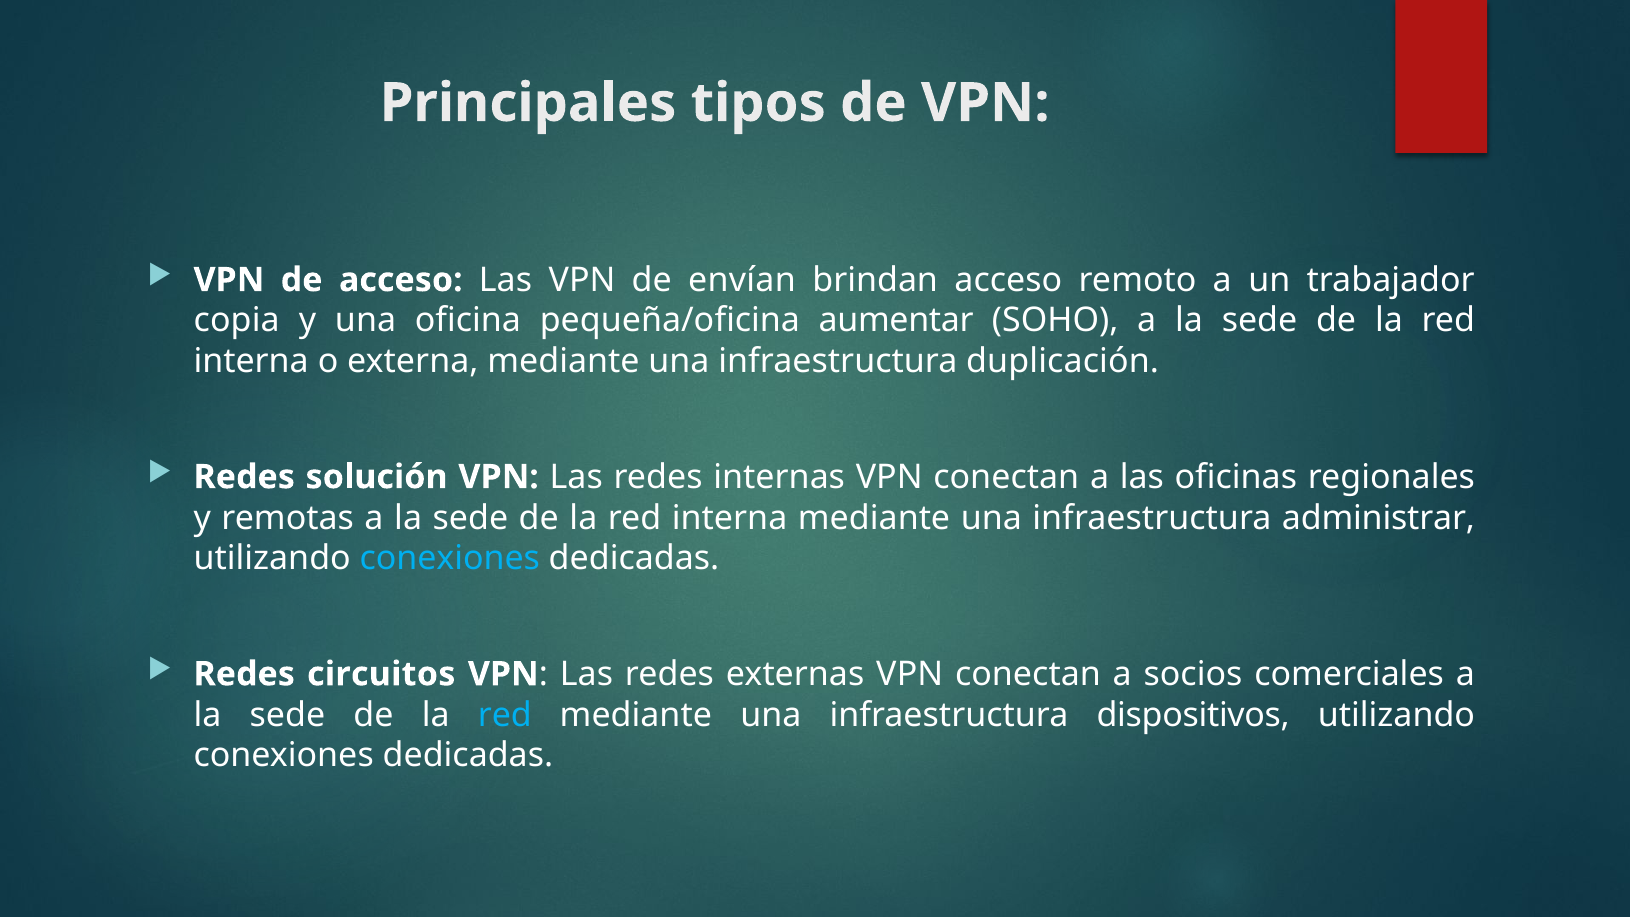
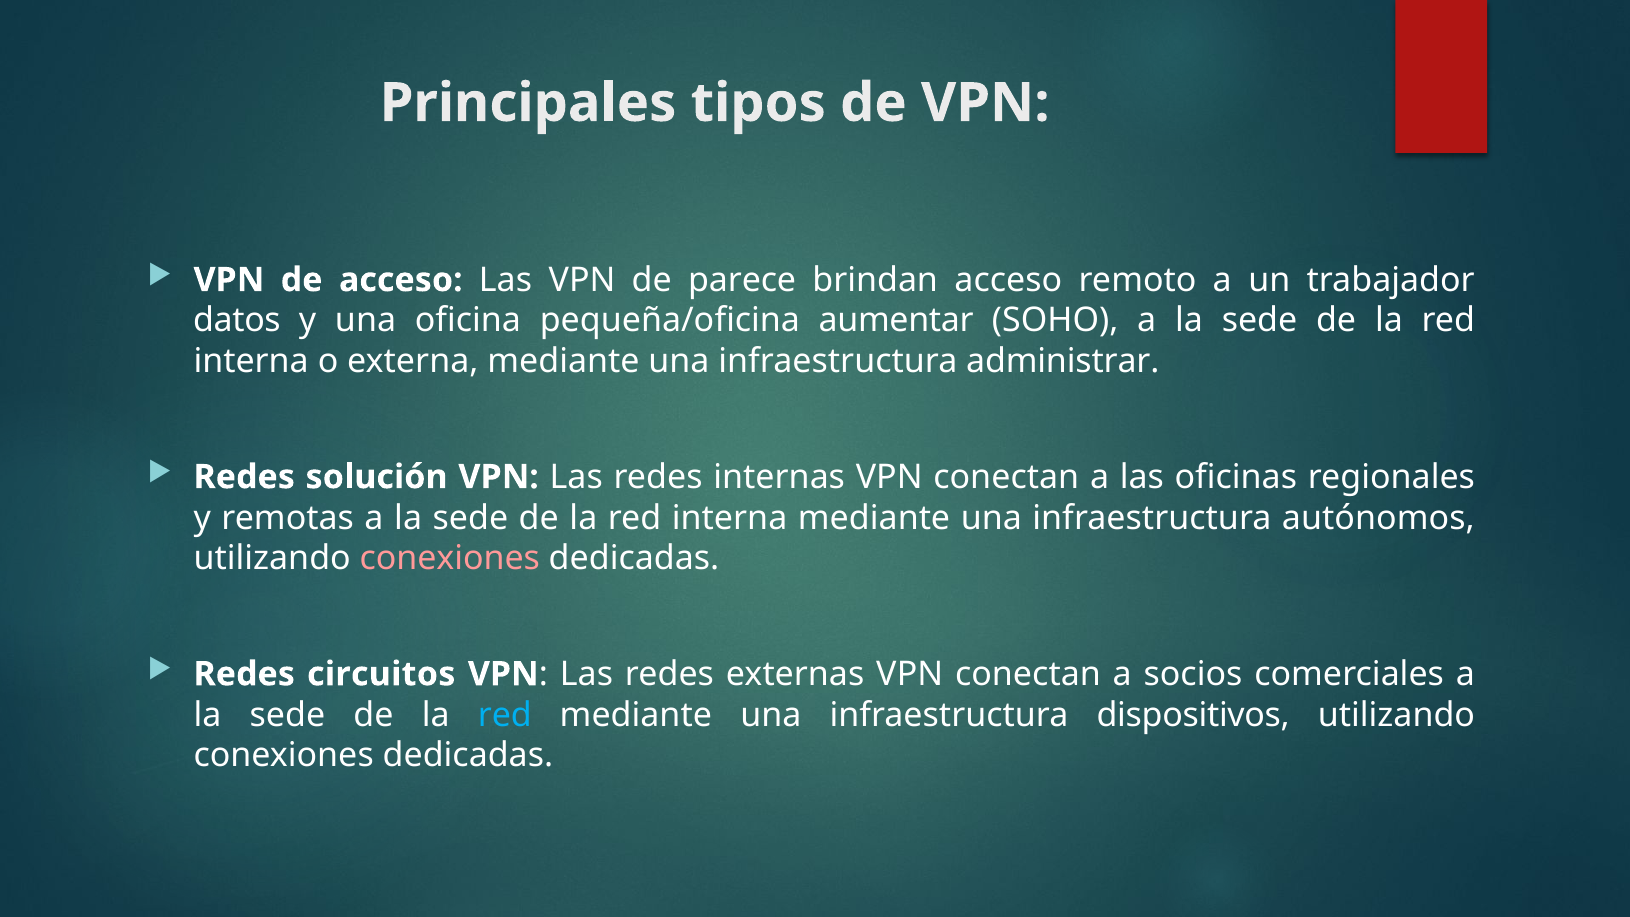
envían: envían -> parece (742, 280)
copia: copia -> datos (237, 321)
duplicación: duplicación -> administrar (1063, 361)
administrar: administrar -> autónomos (1378, 518)
conexiones colour: light blue -> pink (450, 558)
